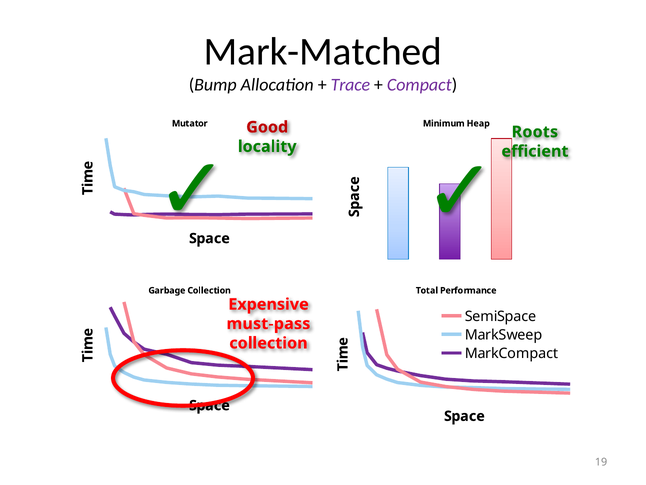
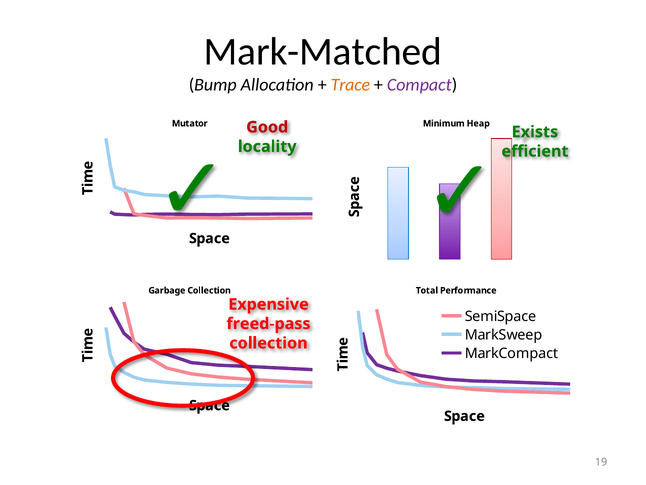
Trace colour: purple -> orange (350, 85)
Roots: Roots -> Exists (535, 132)
must-pass: must-pass -> freed-pass (268, 323)
